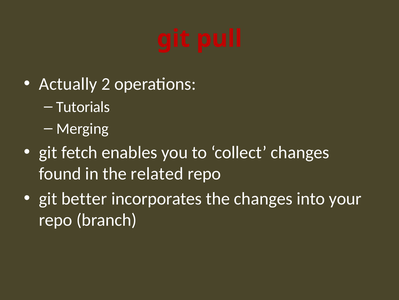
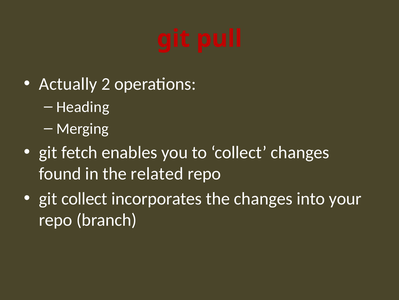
Tutorials: Tutorials -> Heading (83, 107)
git better: better -> collect (84, 198)
